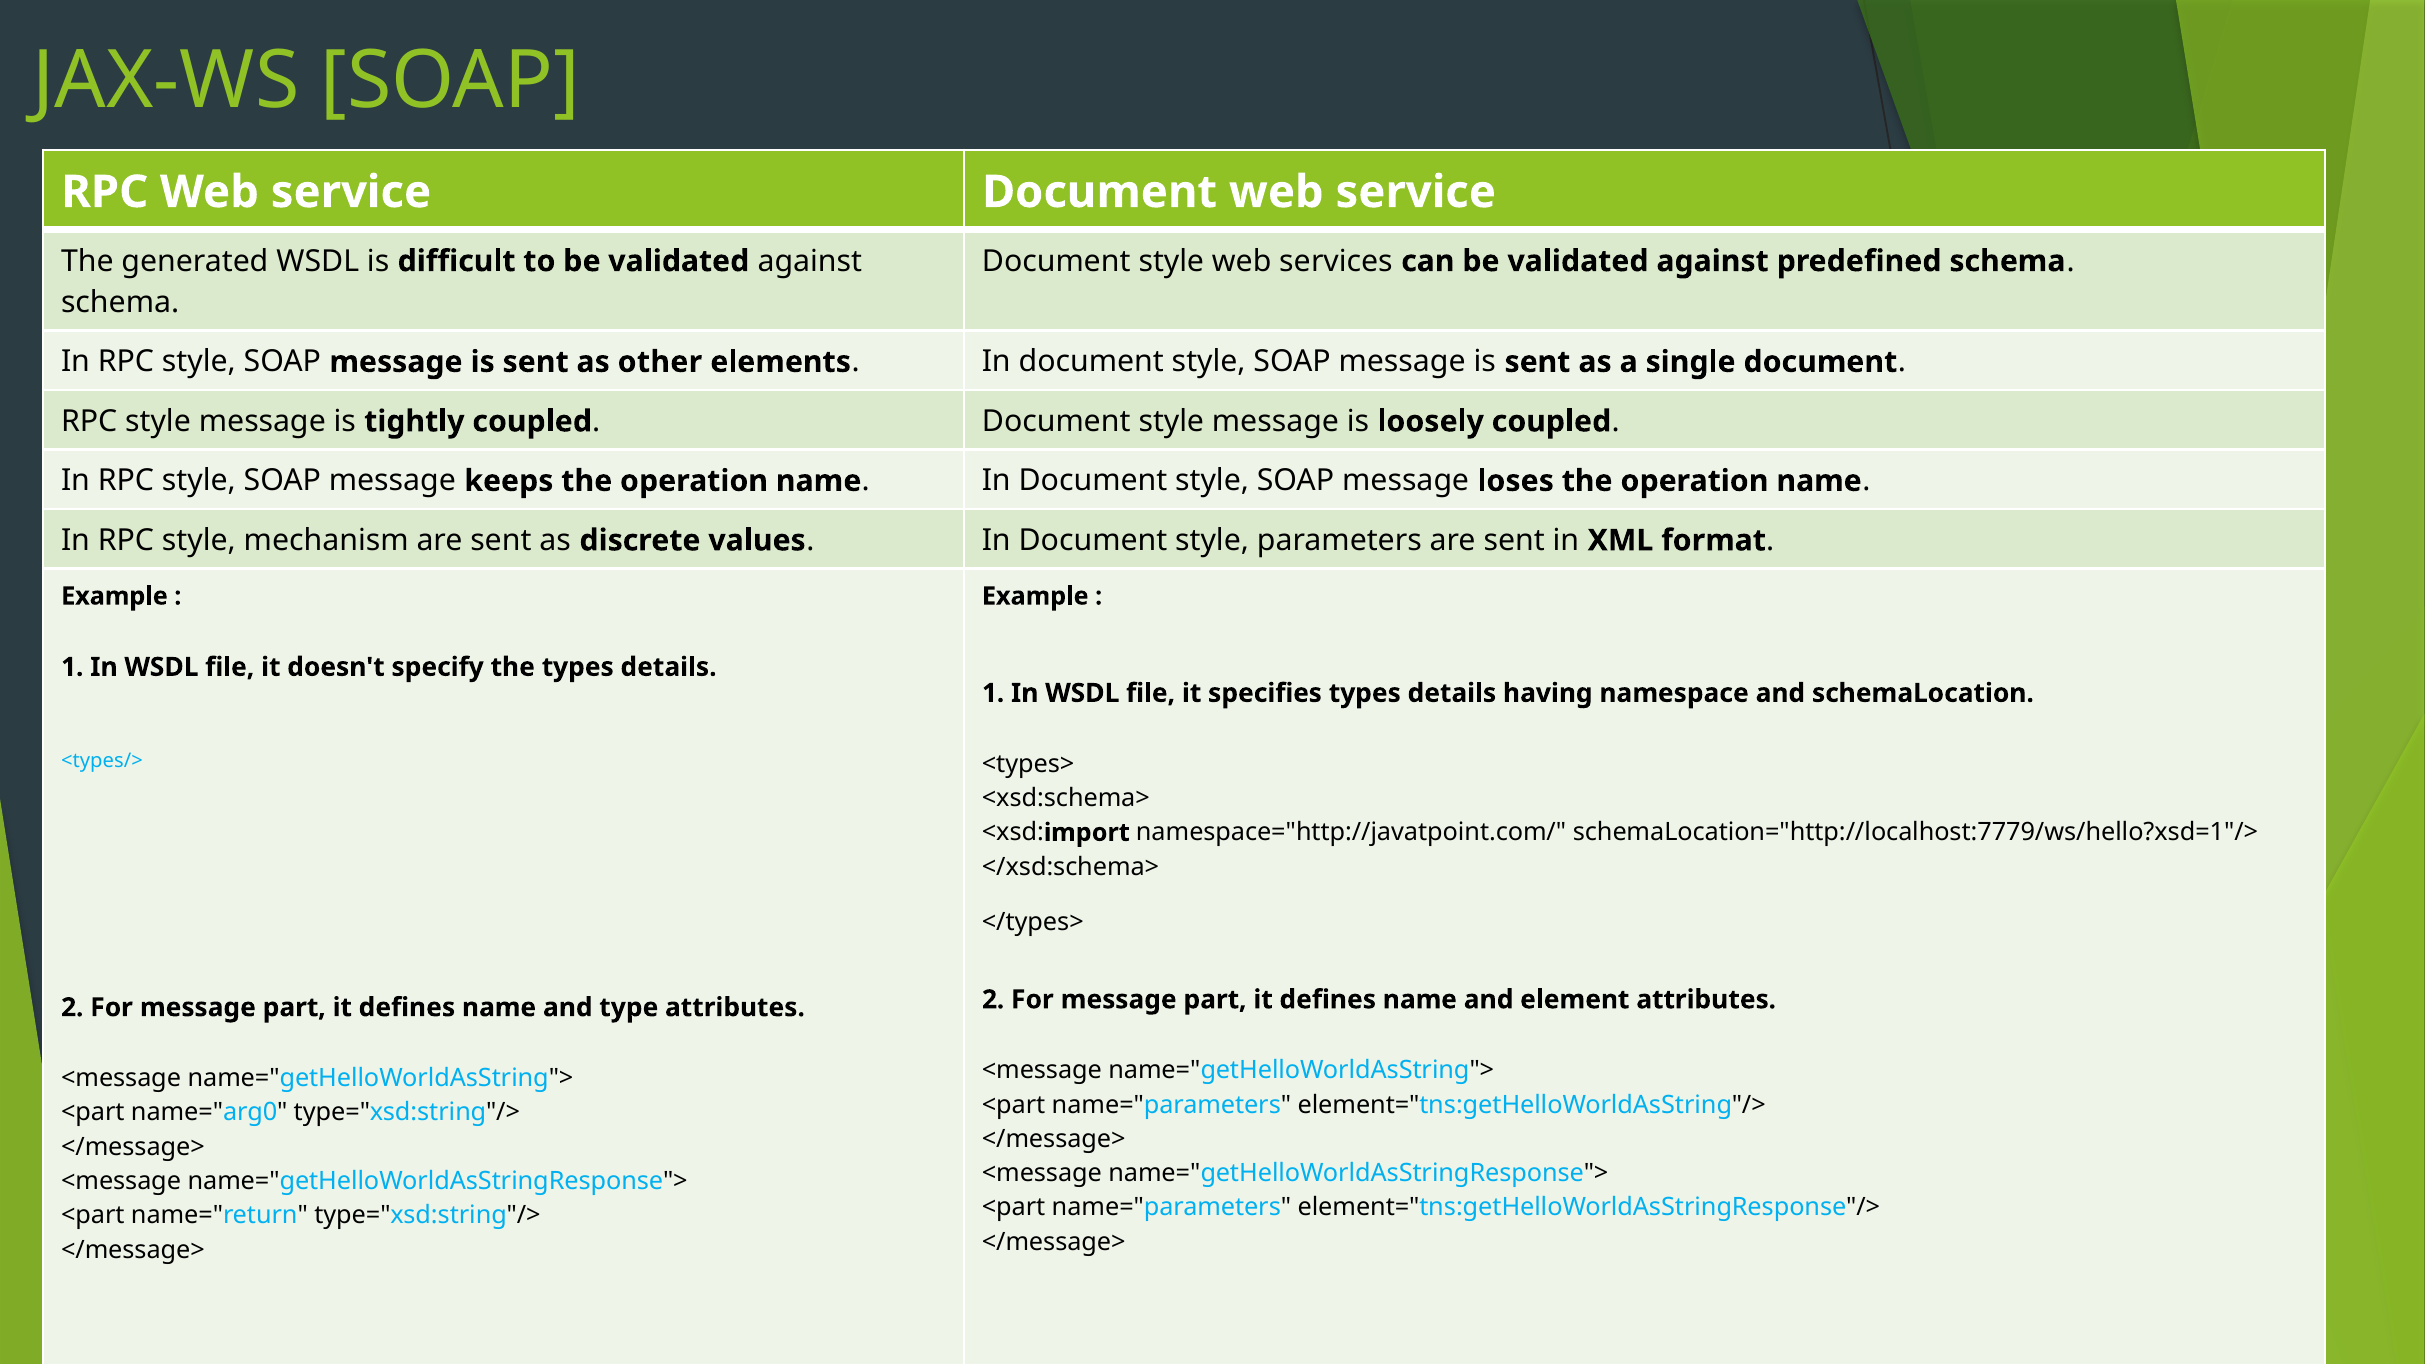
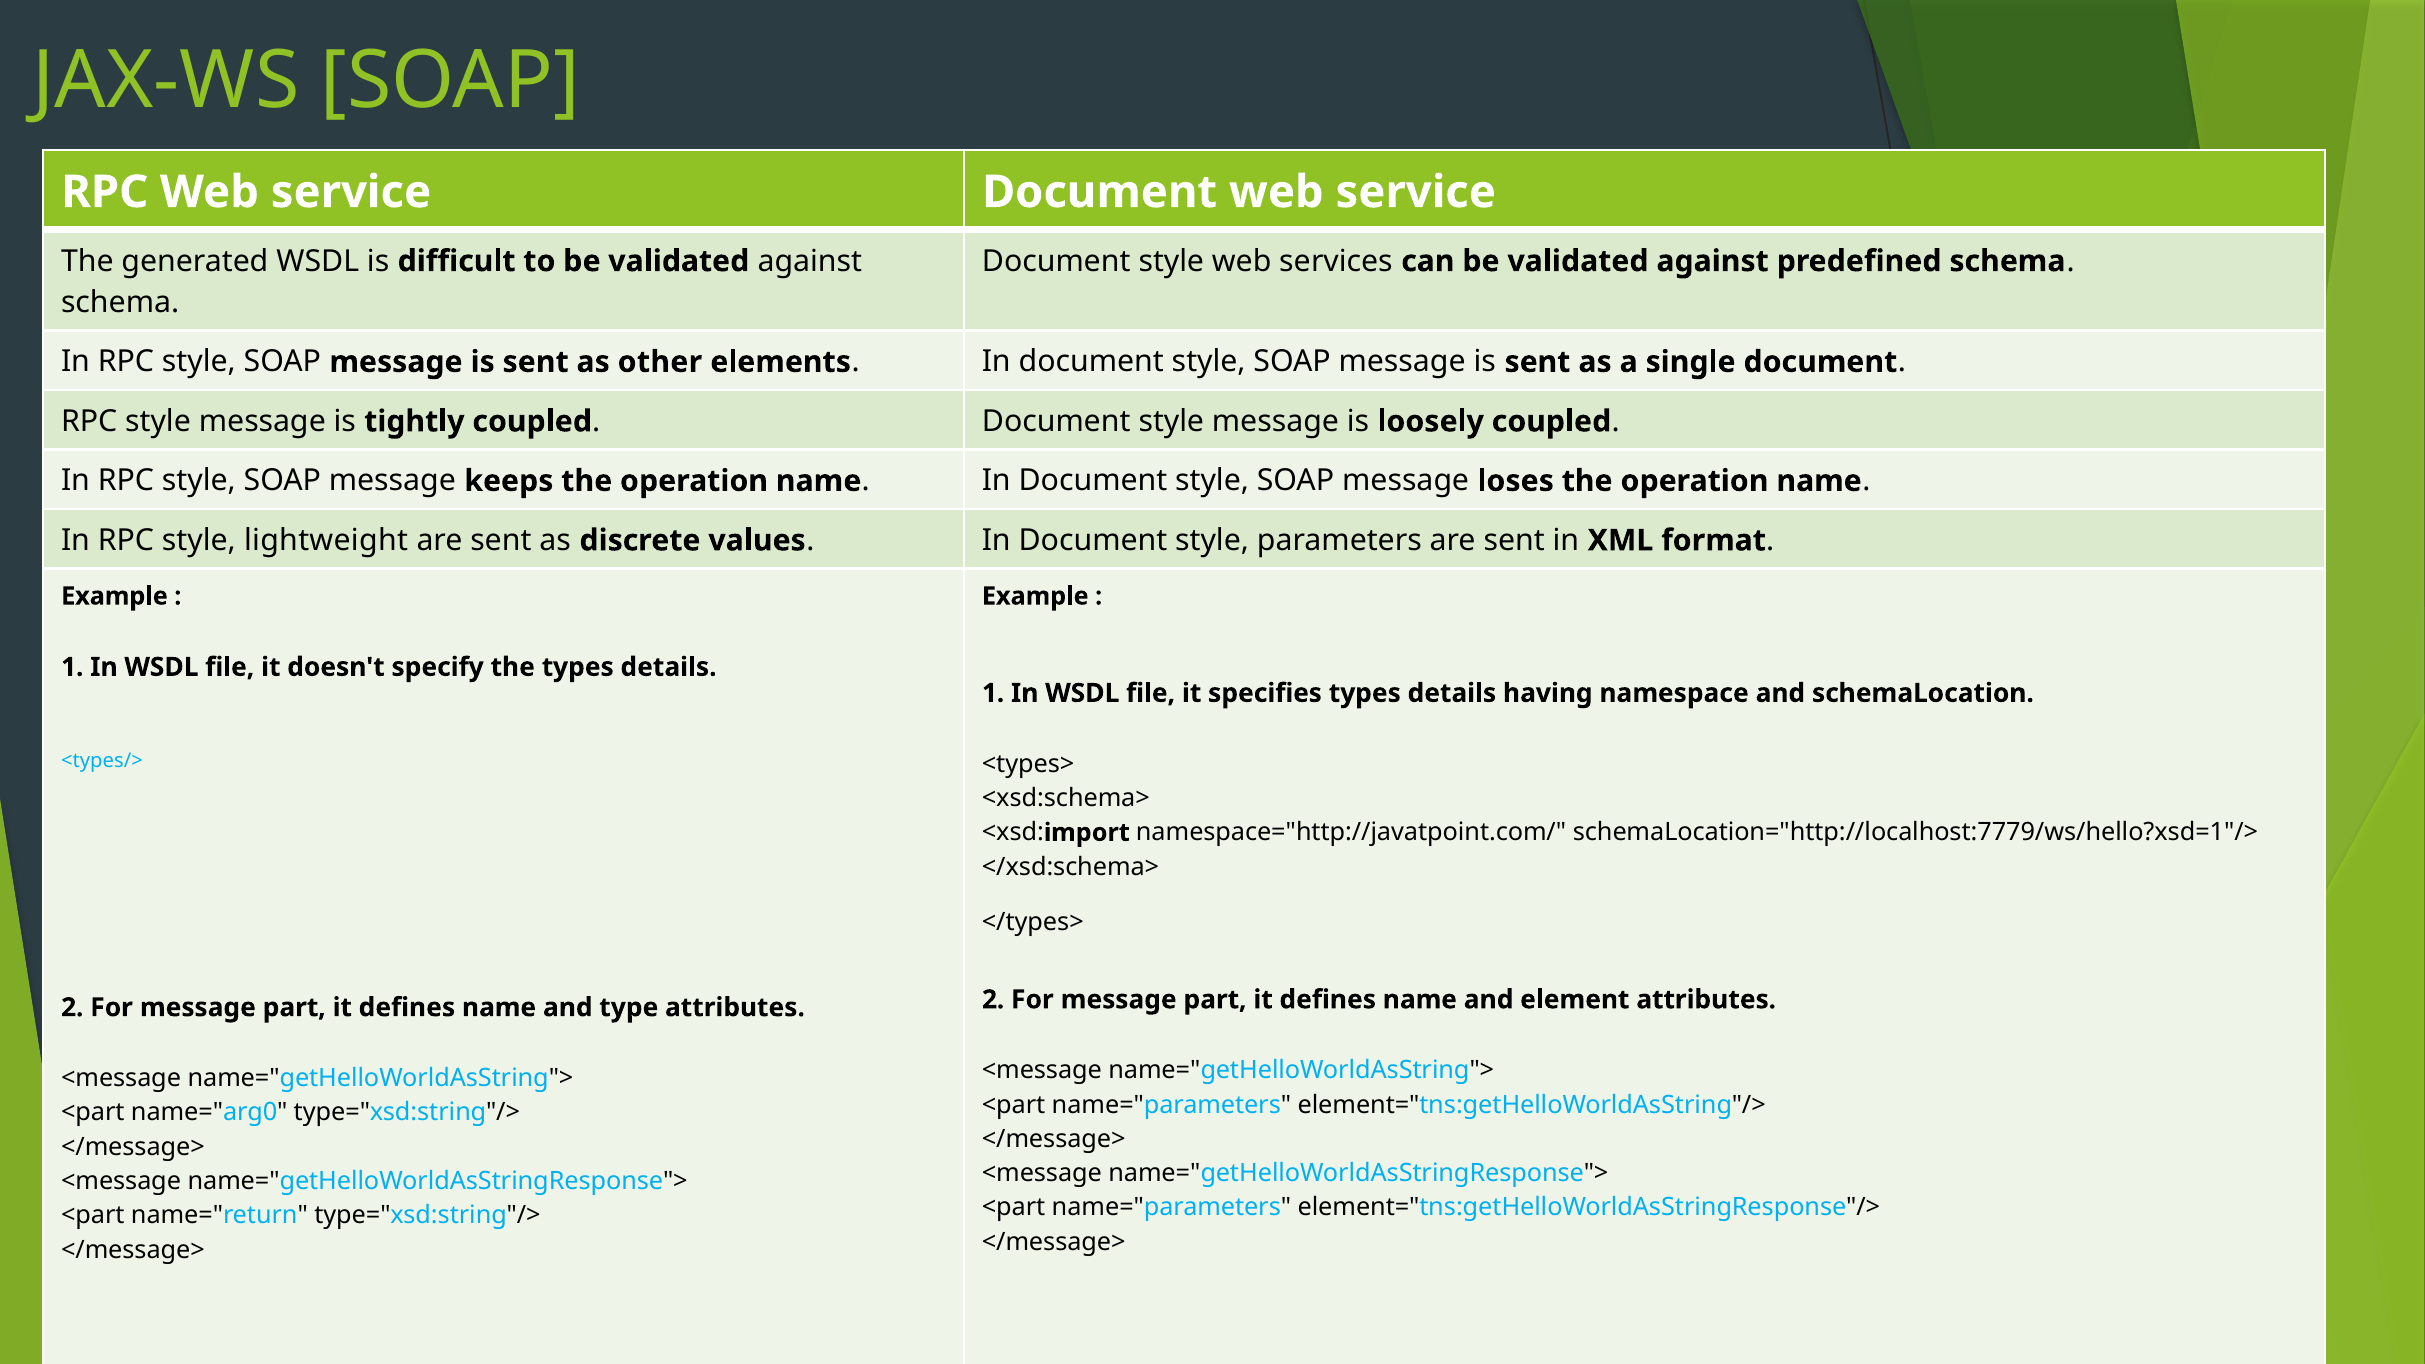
mechanism: mechanism -> lightweight (326, 540)
